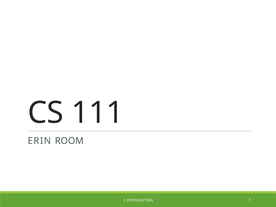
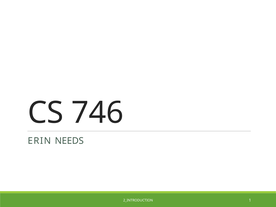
111: 111 -> 746 (97, 113)
ROOM: ROOM -> NEEDS (69, 141)
